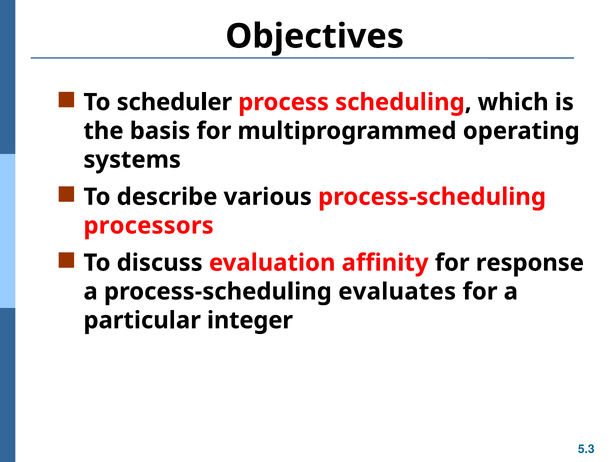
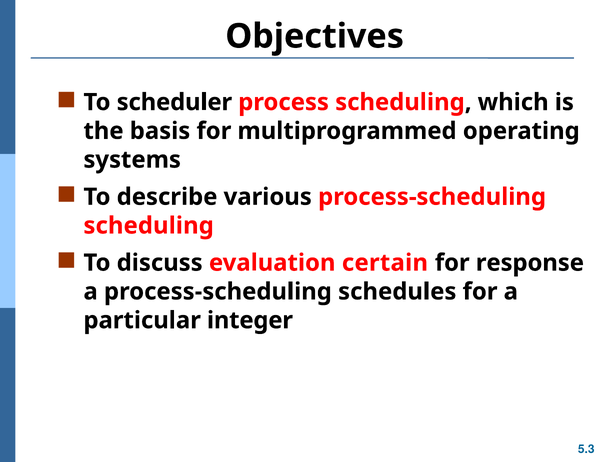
processors: processors -> scheduling (149, 225)
affinity: affinity -> certain (385, 262)
evaluates: evaluates -> schedules (397, 291)
